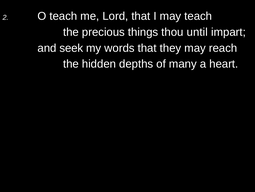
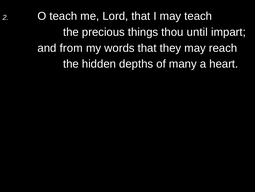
seek: seek -> from (71, 48)
